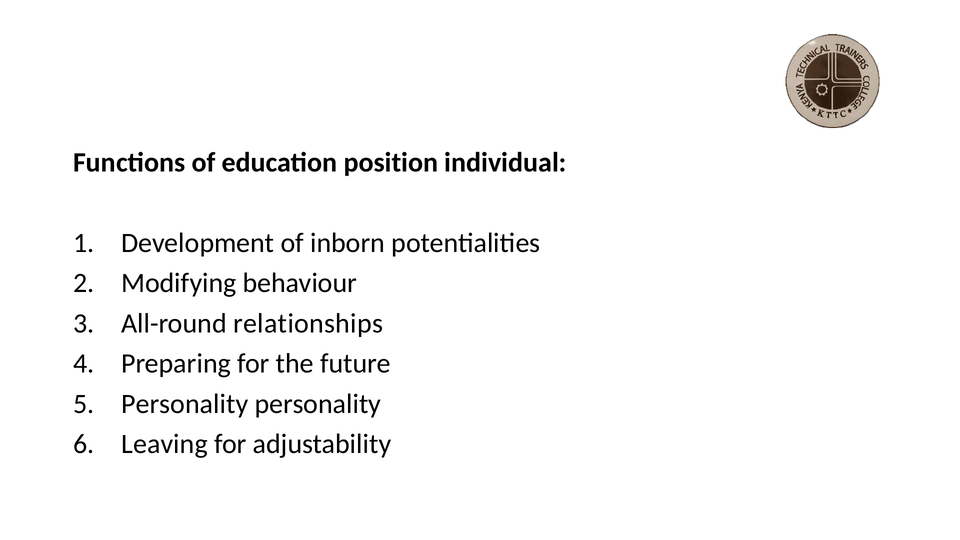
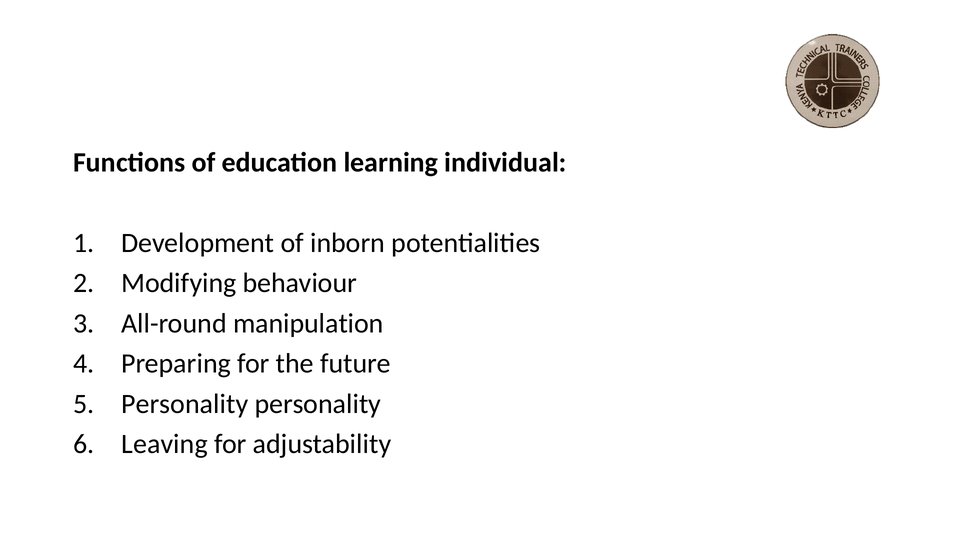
position: position -> learning (391, 162)
relationships: relationships -> manipulation (308, 323)
